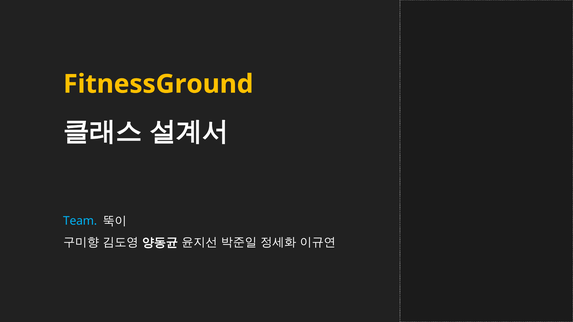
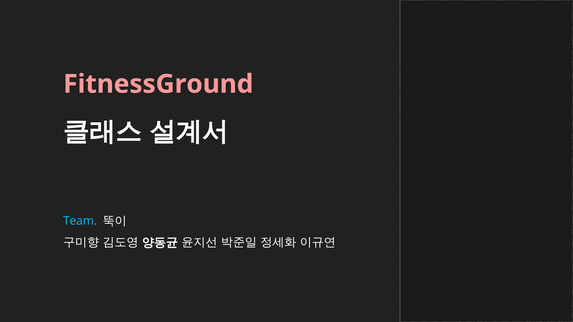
FitnessGround colour: yellow -> pink (158, 84)
